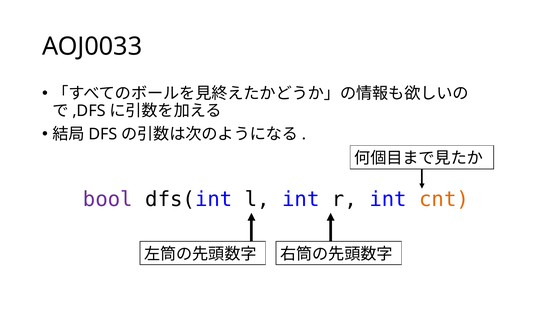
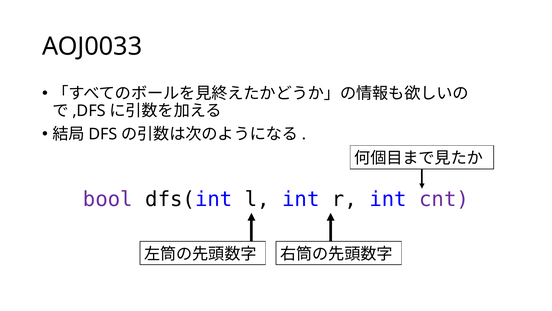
cnt colour: orange -> purple (444, 199)
